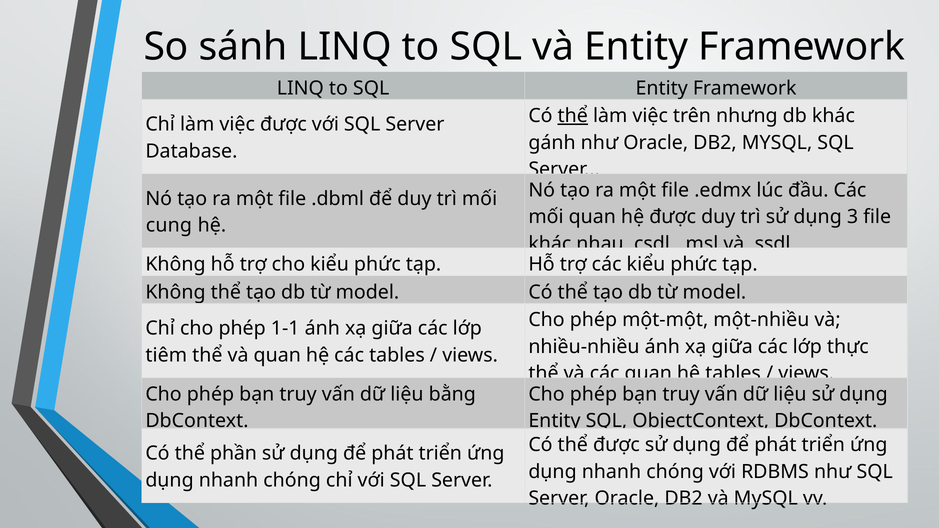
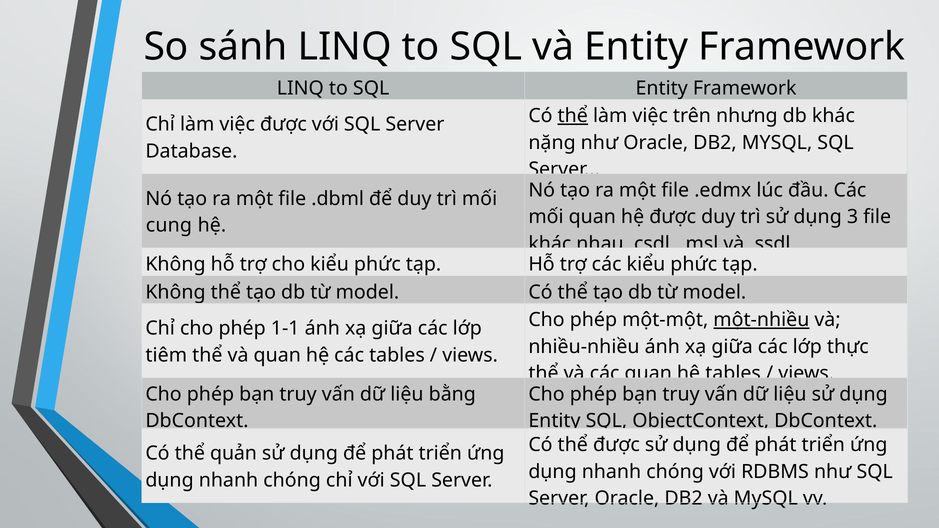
gánh: gánh -> nặng (552, 143)
một-nhiều underline: none -> present (761, 320)
phần: phần -> quản (234, 454)
